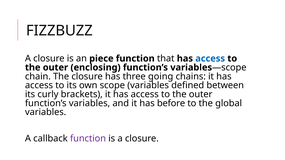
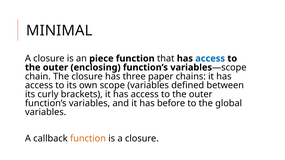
FIZZBUZZ: FIZZBUZZ -> MINIMAL (59, 31)
going: going -> paper (161, 77)
function colour: purple -> orange (88, 139)
